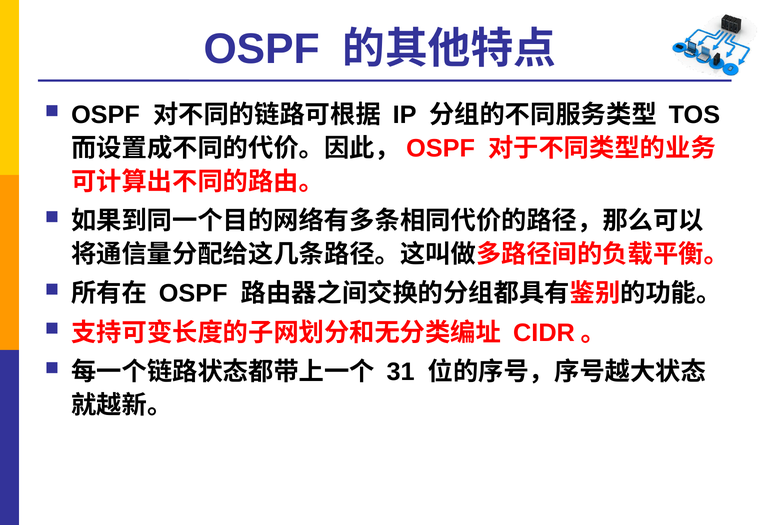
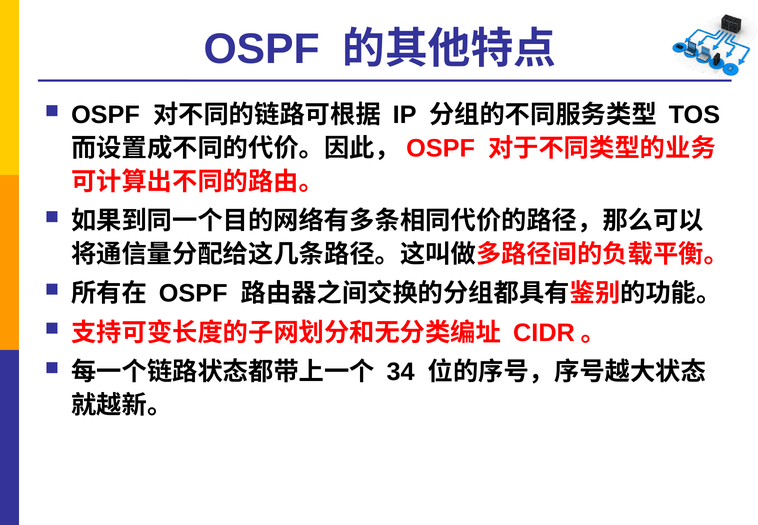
31: 31 -> 34 (401, 372)
